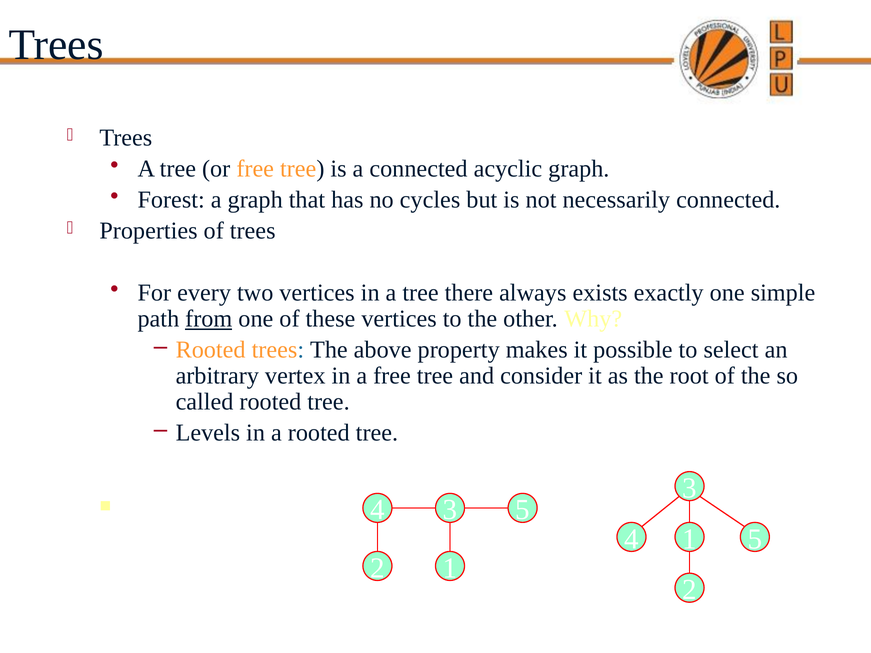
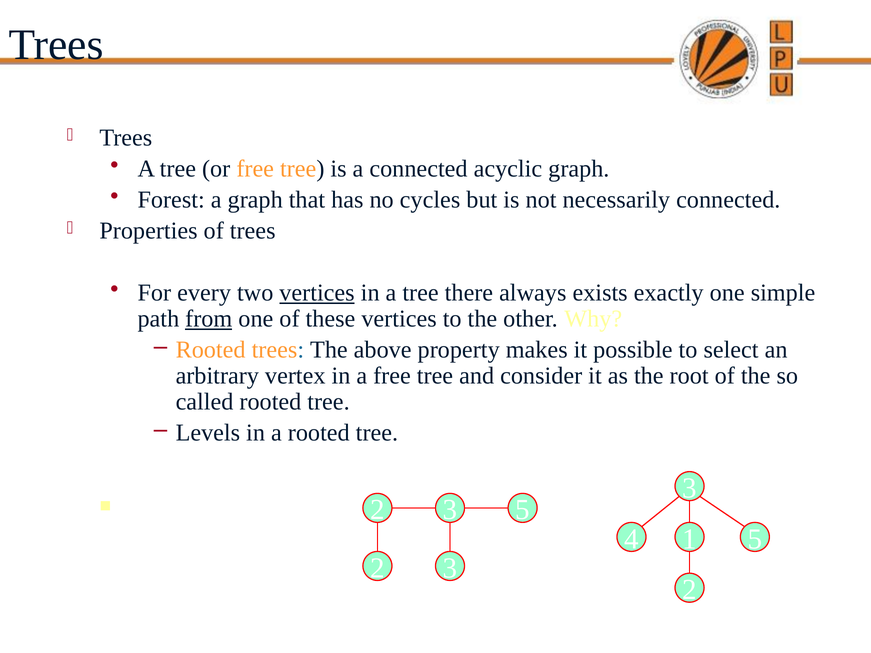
vertices underline: none -> present (317, 293)
1 4: 4 -> 2 (377, 510)
1: 1 -> 3 (450, 568)
